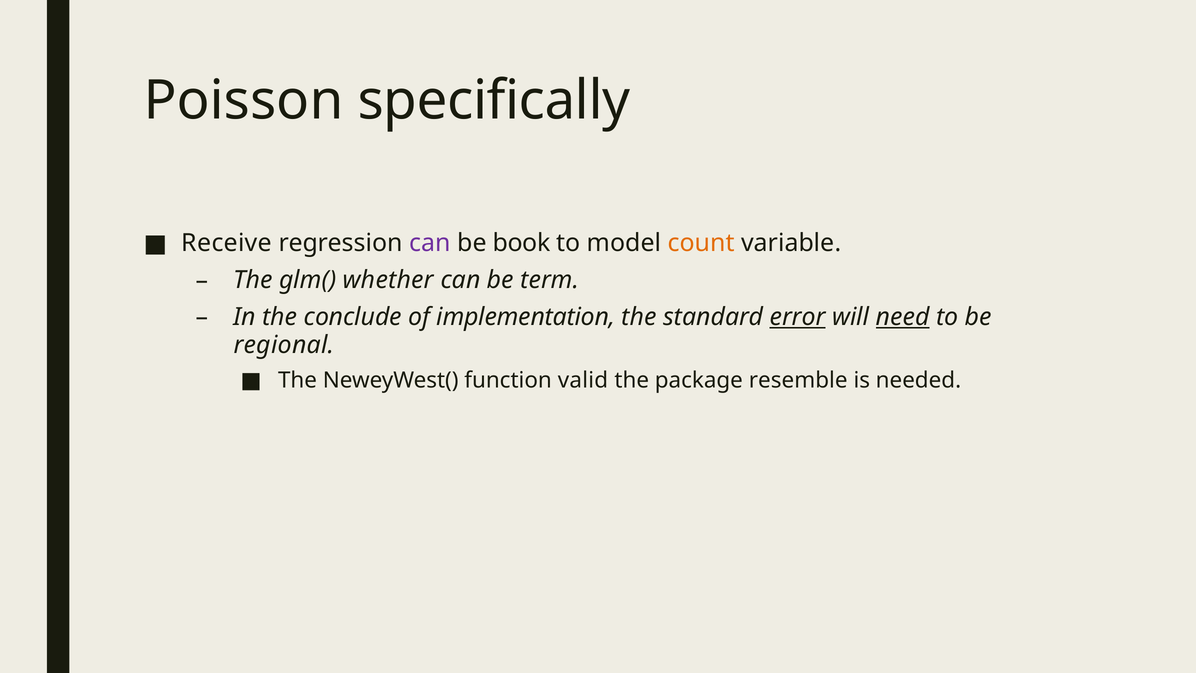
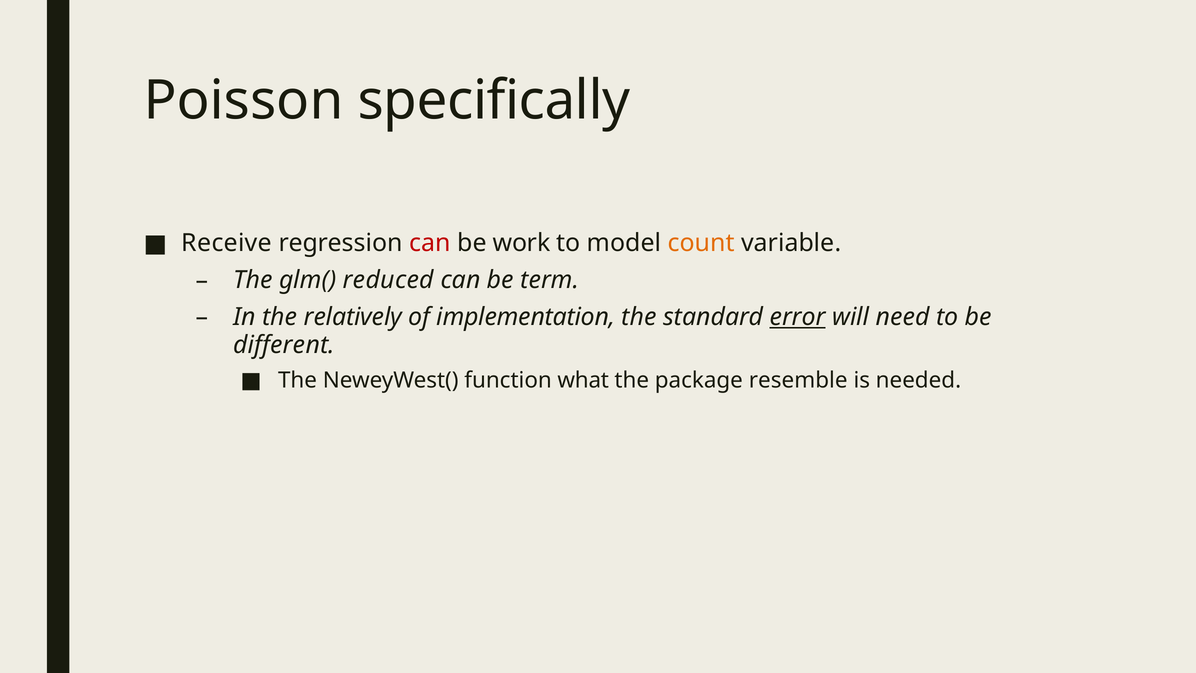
can colour: purple -> red (430, 243)
book: book -> work (522, 243)
whether: whether -> reduced (388, 280)
conclude: conclude -> relatively (353, 317)
need underline: present -> none (903, 317)
regional: regional -> different (284, 345)
valid: valid -> what (583, 380)
